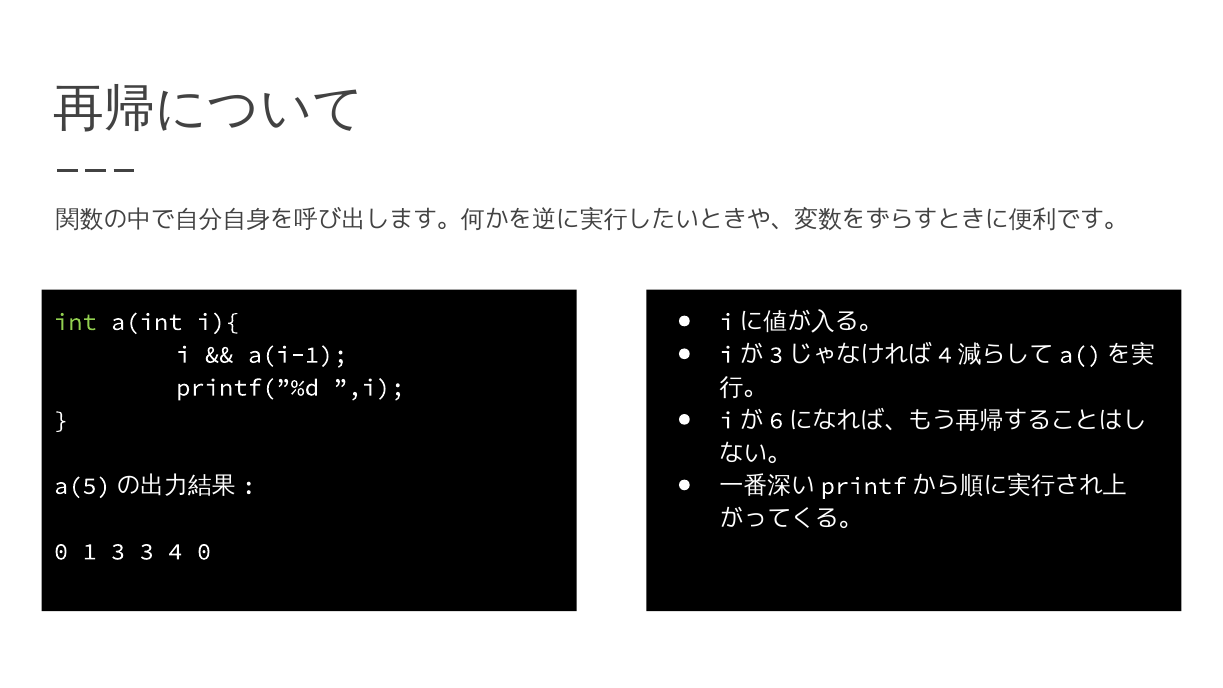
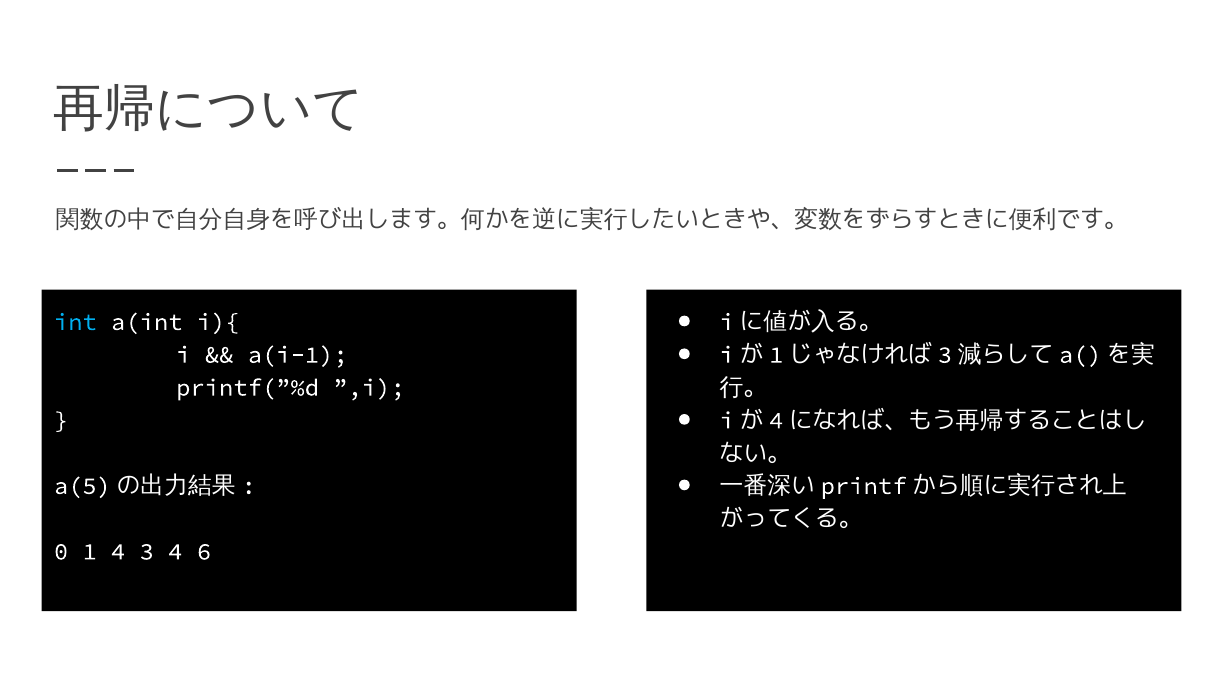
int colour: light green -> light blue (75, 322)
3: 3 -> 1 (776, 355)
4: 4 -> 3 (945, 355)
6: 6 -> 4 (776, 420)
1 3: 3 -> 4 (118, 552)
4 0: 0 -> 6 (204, 552)
